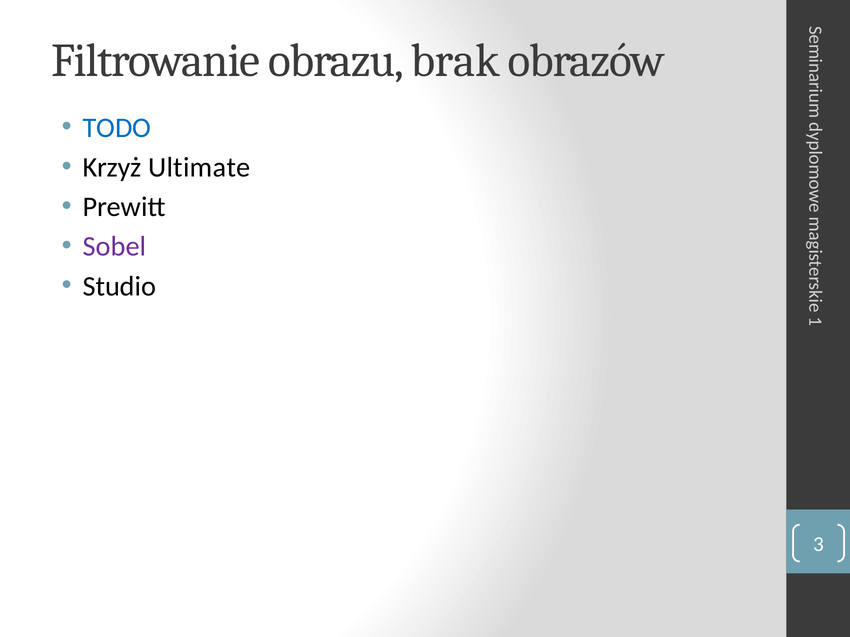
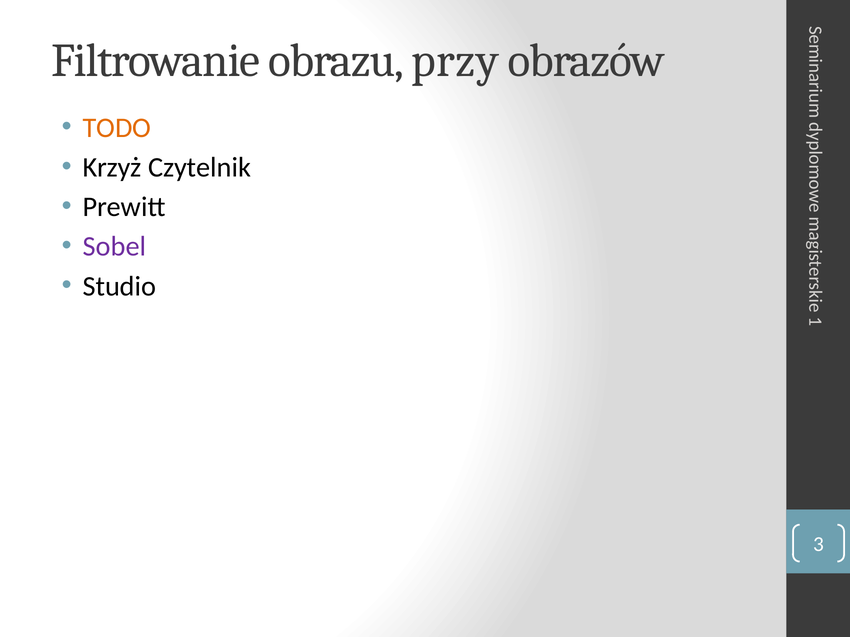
brak: brak -> przy (455, 61)
TODO colour: blue -> orange (117, 128)
Ultimate: Ultimate -> Czytelnik (199, 167)
